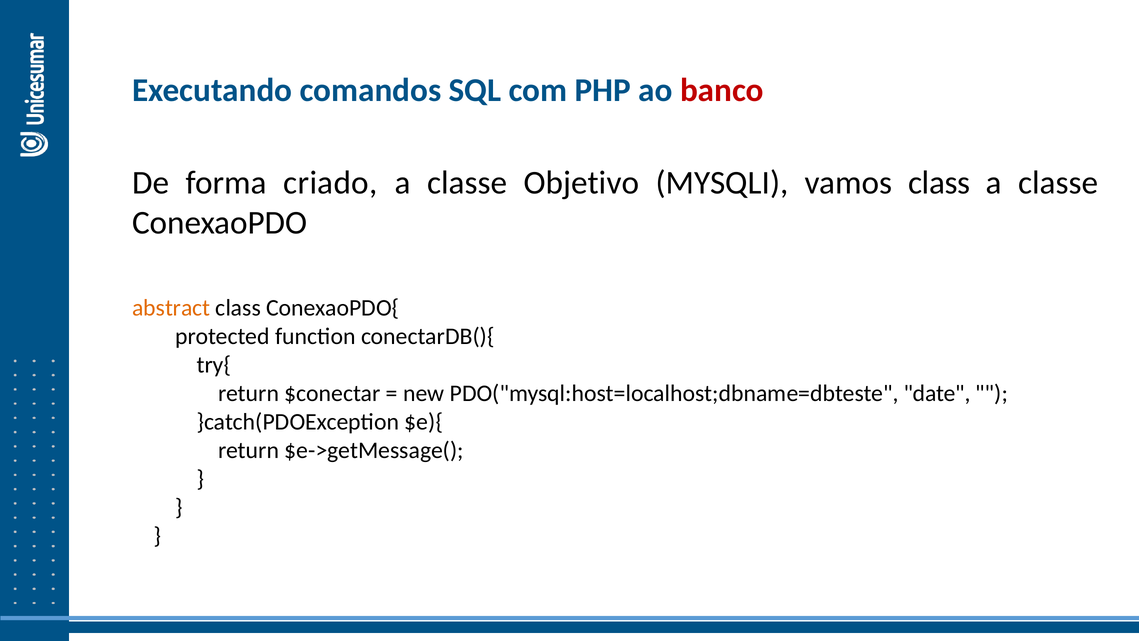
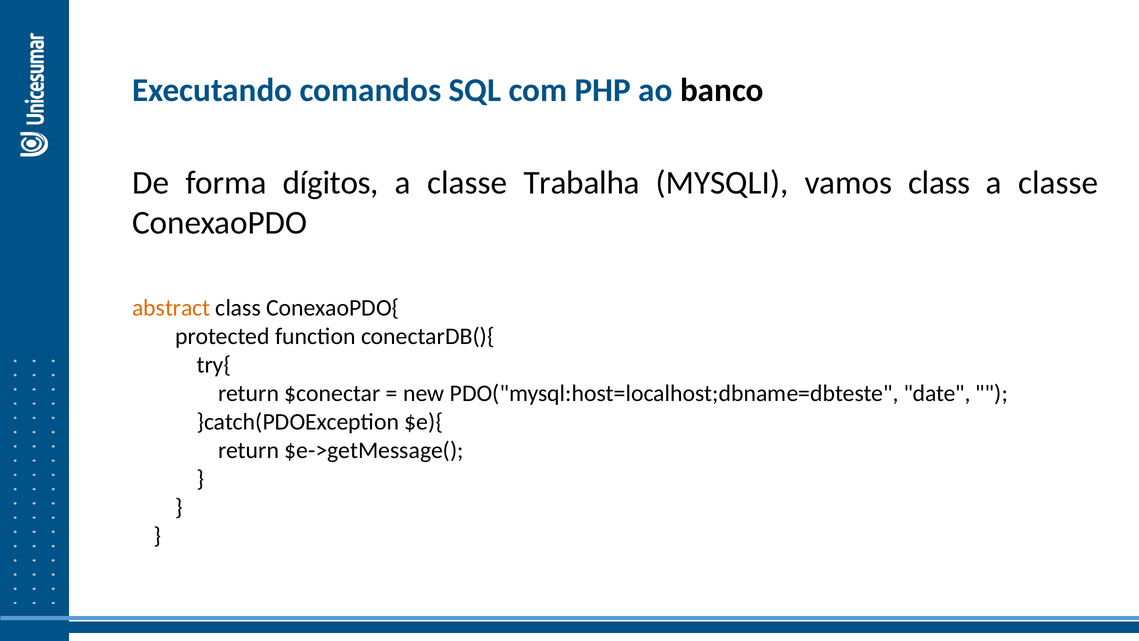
banco colour: red -> black (722, 90)
criado: criado -> dígitos (331, 183)
Objetivo: Objetivo -> Trabalha (582, 183)
